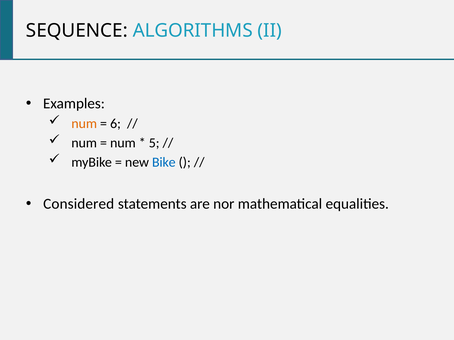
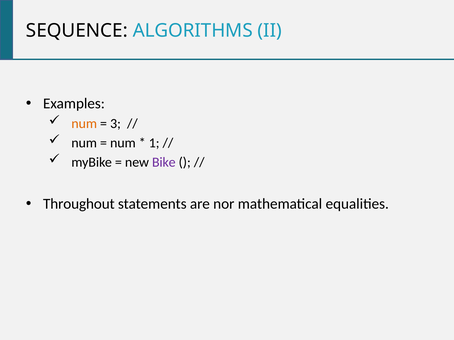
6: 6 -> 3 (115, 124)
5: 5 -> 1 (154, 143)
Bike colour: blue -> purple (164, 163)
Considered: Considered -> Throughout (79, 204)
